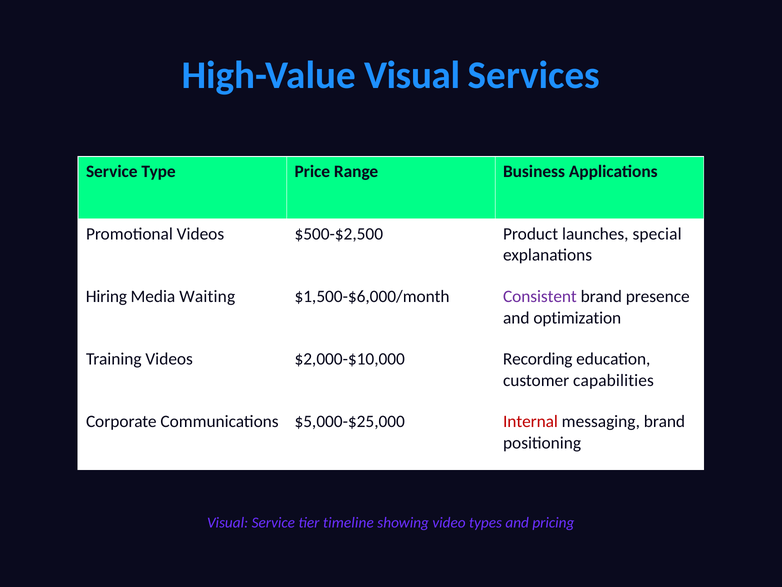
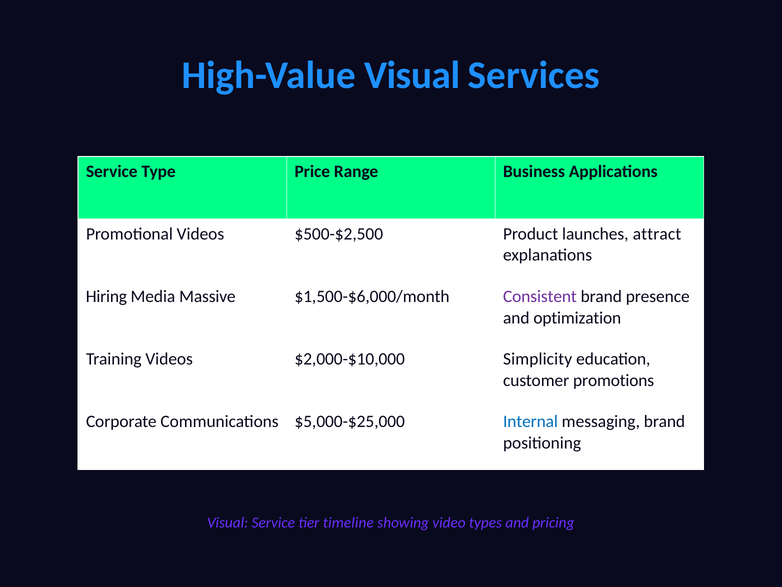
special: special -> attract (657, 234)
Waiting: Waiting -> Massive (207, 296)
Recording: Recording -> Simplicity (538, 359)
capabilities: capabilities -> promotions (614, 380)
Internal colour: red -> blue (531, 421)
